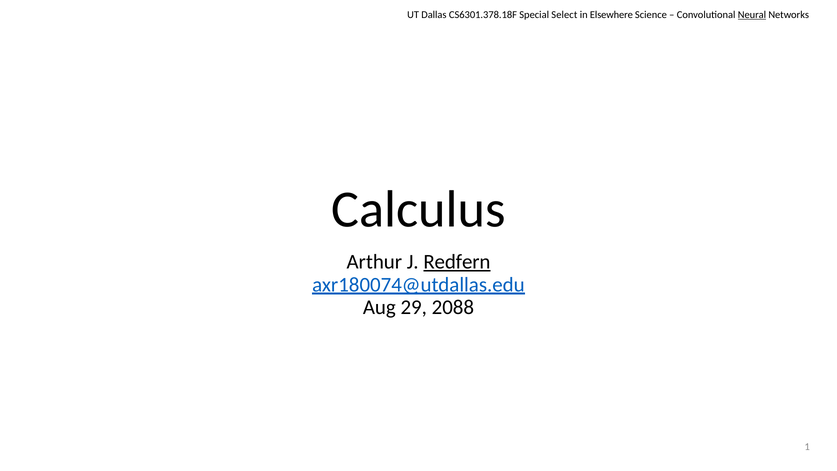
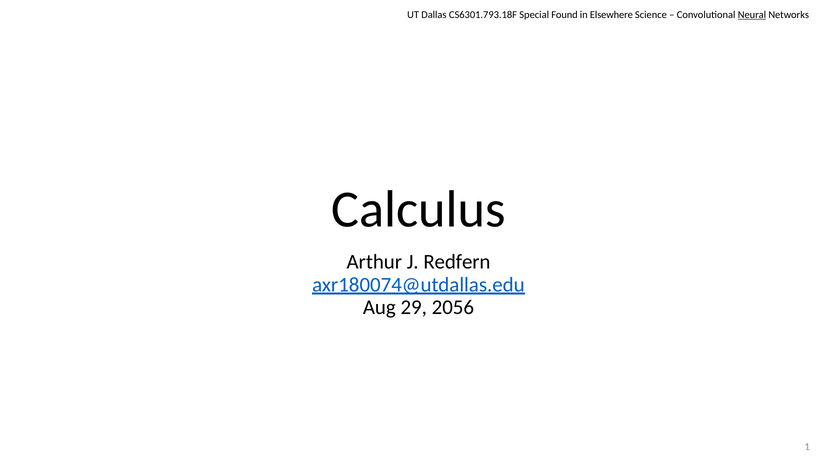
CS6301.378.18F: CS6301.378.18F -> CS6301.793.18F (483, 15)
Select: Select -> Found (564, 15)
Redfern underline: present -> none (457, 262)
2088: 2088 -> 2056 (453, 307)
